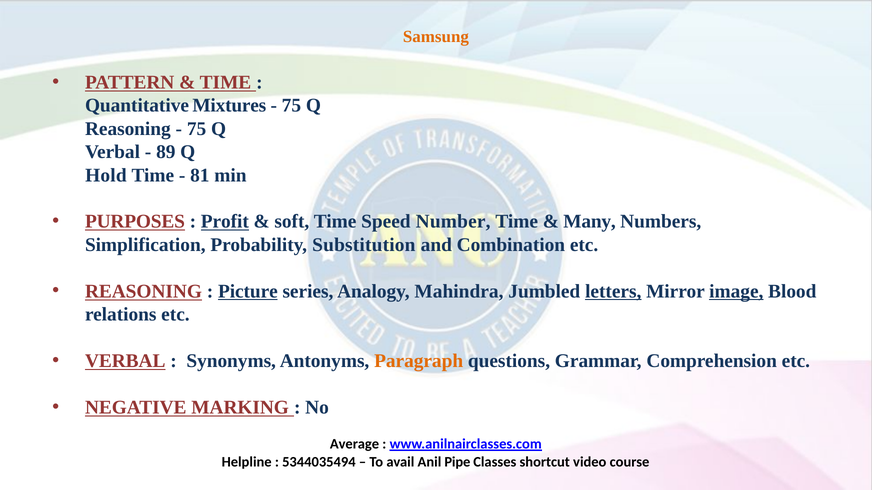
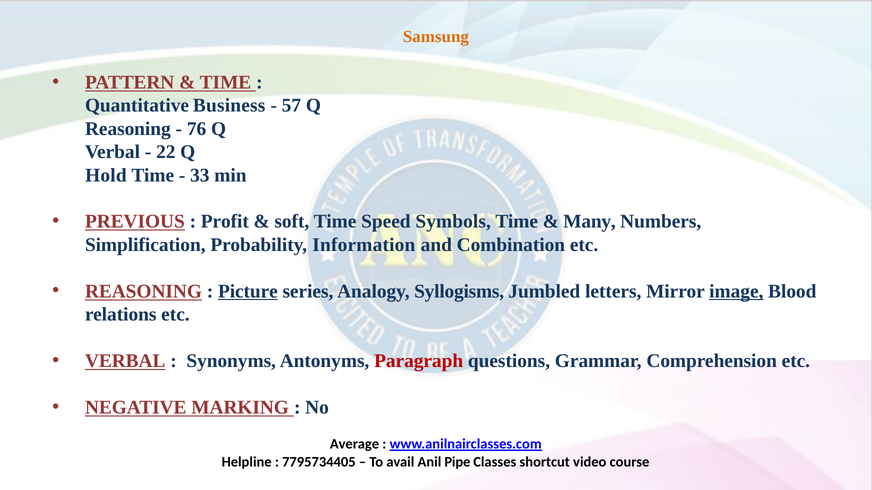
Mixtures: Mixtures -> Business (229, 106)
75: 75 -> 57 (291, 106)
75: 75 -> 76 (197, 129)
89: 89 -> 22 (166, 152)
81: 81 -> 33 (200, 175)
PURPOSES: PURPOSES -> PREVIOUS (135, 222)
Profit underline: present -> none (225, 222)
Number: Number -> Symbols (453, 222)
Substitution: Substitution -> Information (364, 245)
Mahindra: Mahindra -> Syllogisms (459, 292)
letters underline: present -> none (613, 292)
Paragraph colour: orange -> red (419, 361)
5344035494: 5344035494 -> 7795734405 (319, 462)
